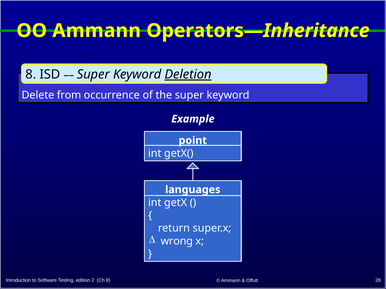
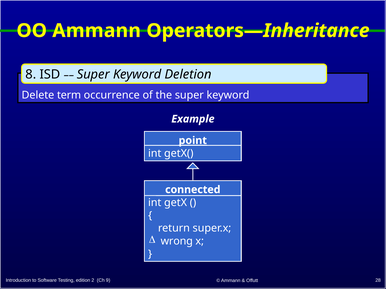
Deletion underline: present -> none (188, 75)
from: from -> term (69, 95)
languages: languages -> connected (193, 190)
